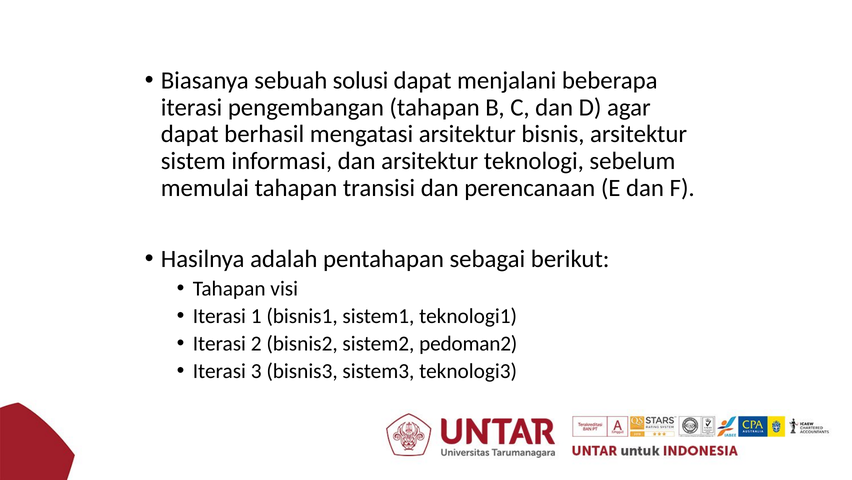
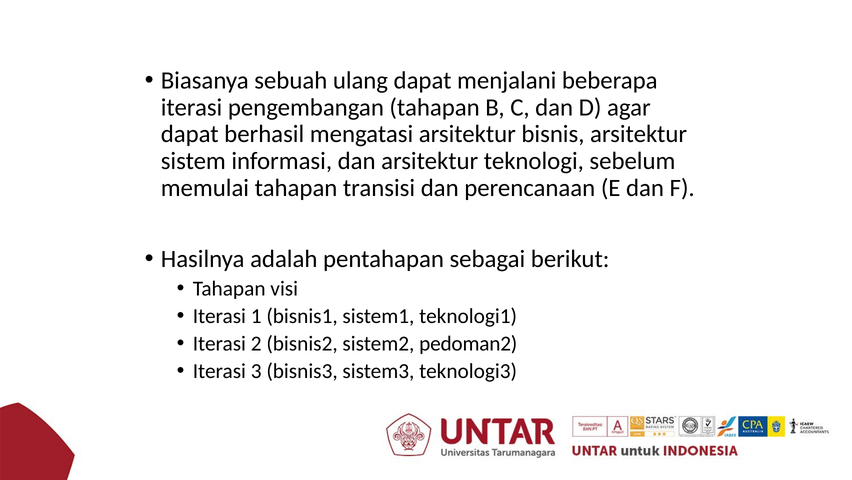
solusi: solusi -> ulang (360, 80)
